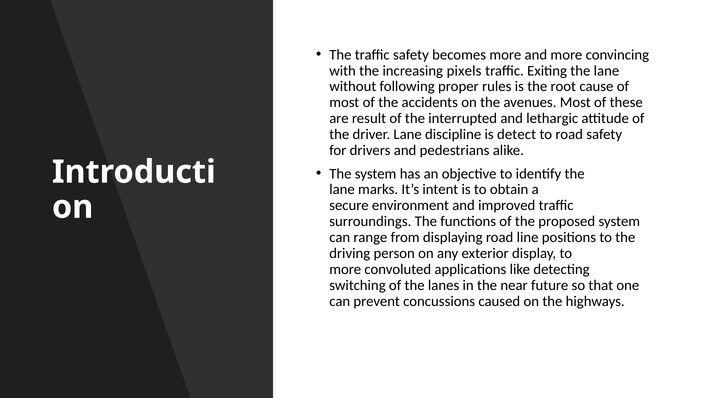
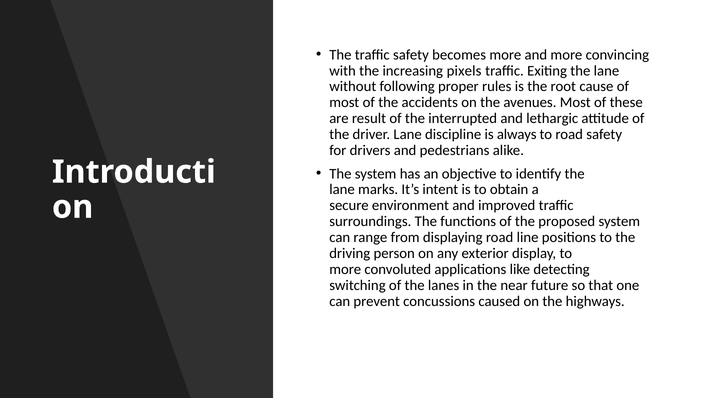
detect: detect -> always (517, 134)
